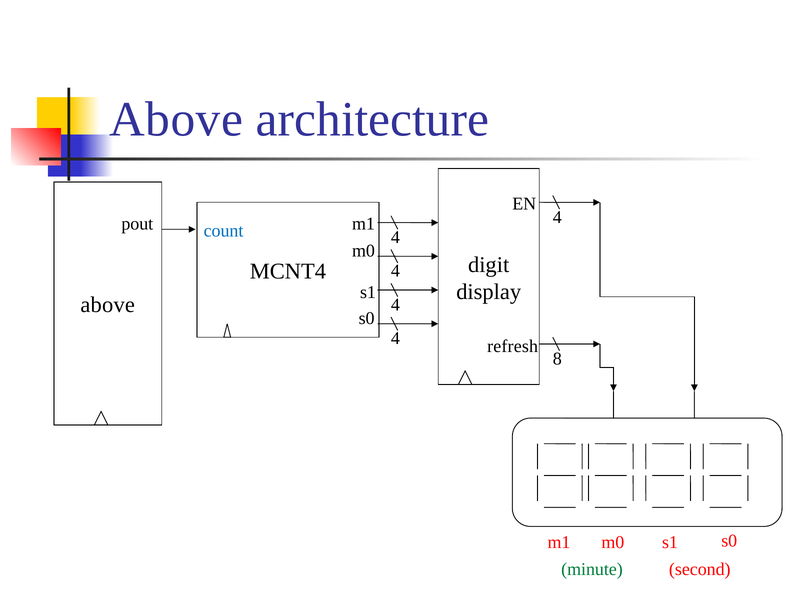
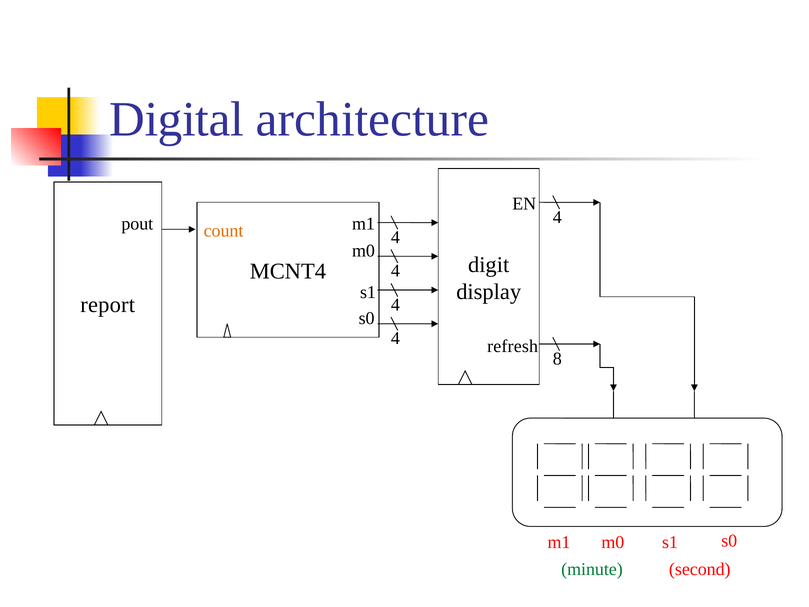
Above: Above -> Digital (177, 119)
count colour: blue -> orange (224, 230)
above: above -> report (108, 305)
